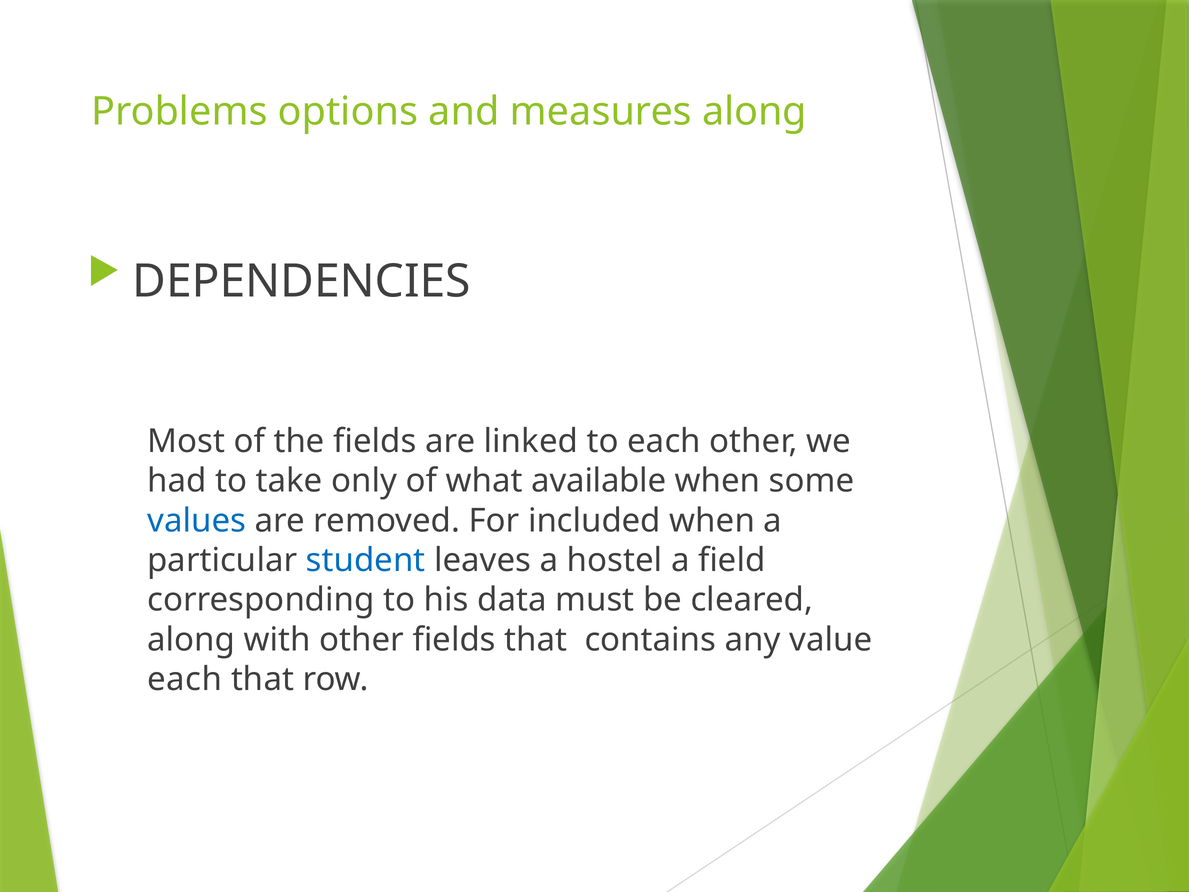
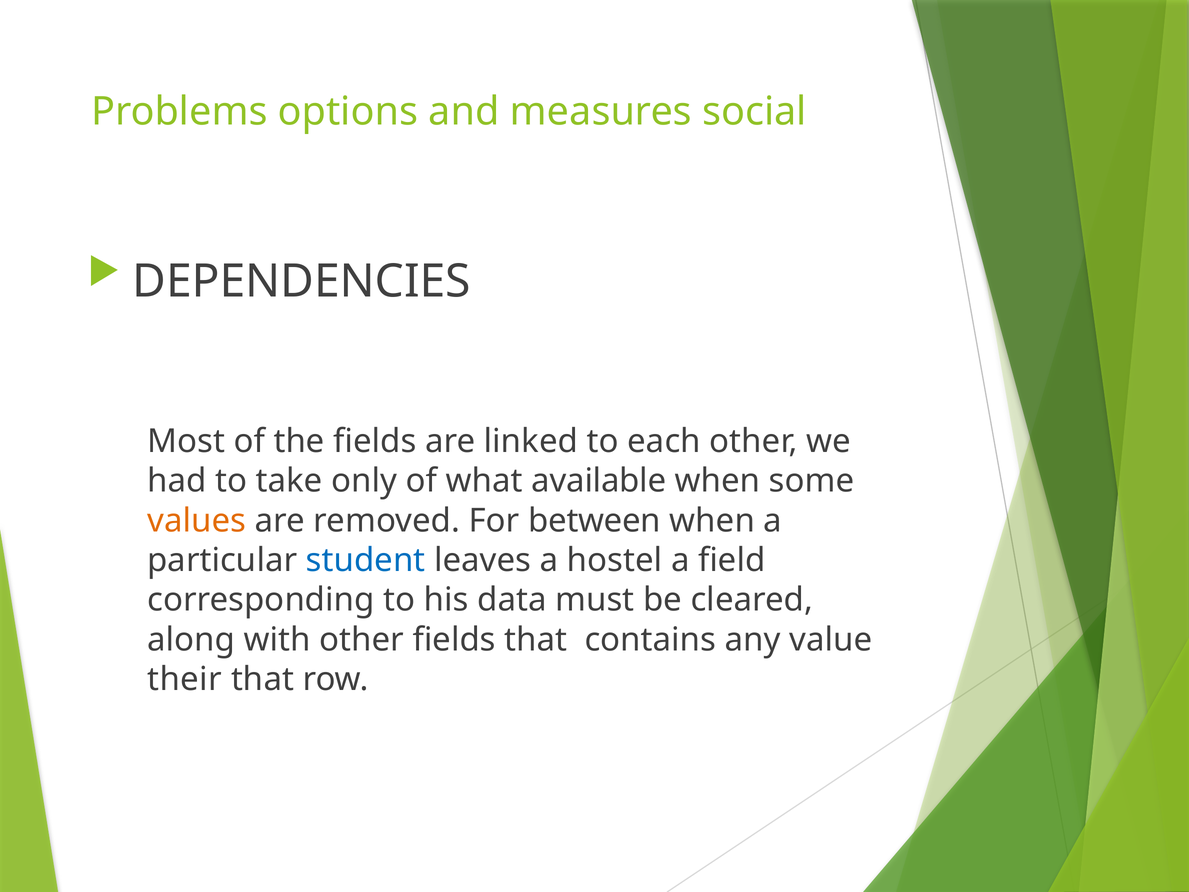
measures along: along -> social (754, 112)
values colour: blue -> orange (197, 520)
included: included -> between (595, 520)
each: each -> their (185, 679)
